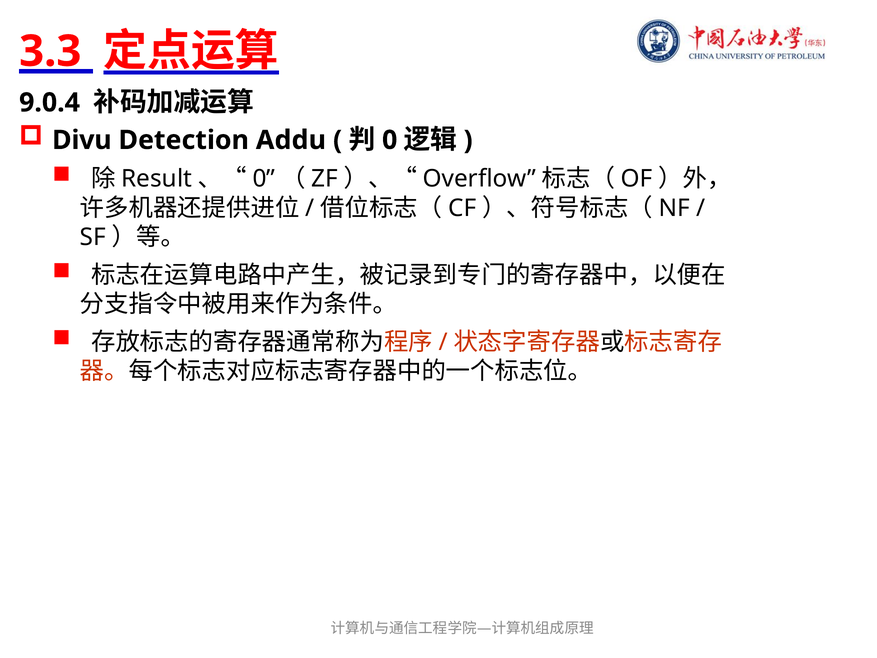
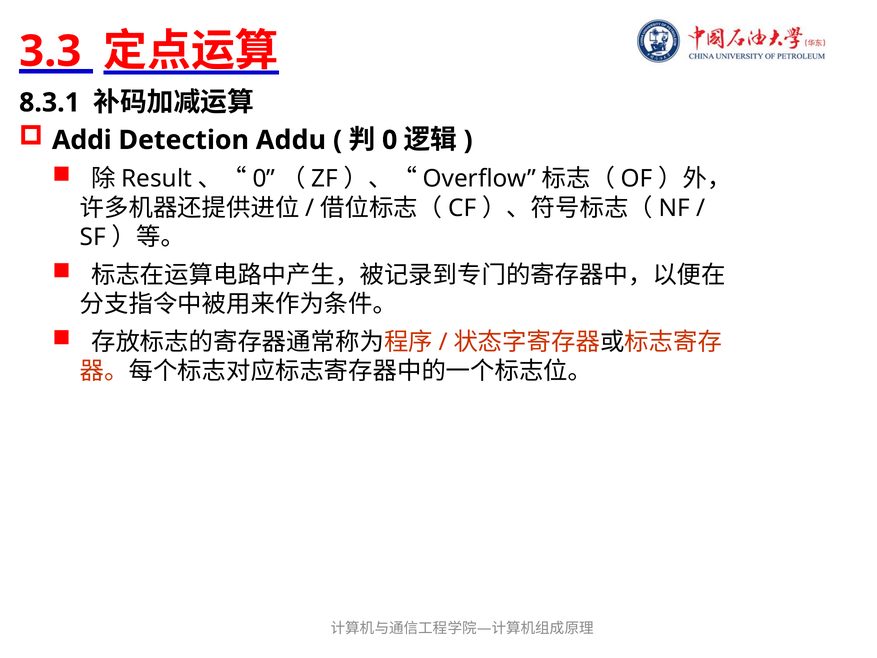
9.0.4: 9.0.4 -> 8.3.1 (50, 103)
Divu: Divu -> Addi (82, 140)
